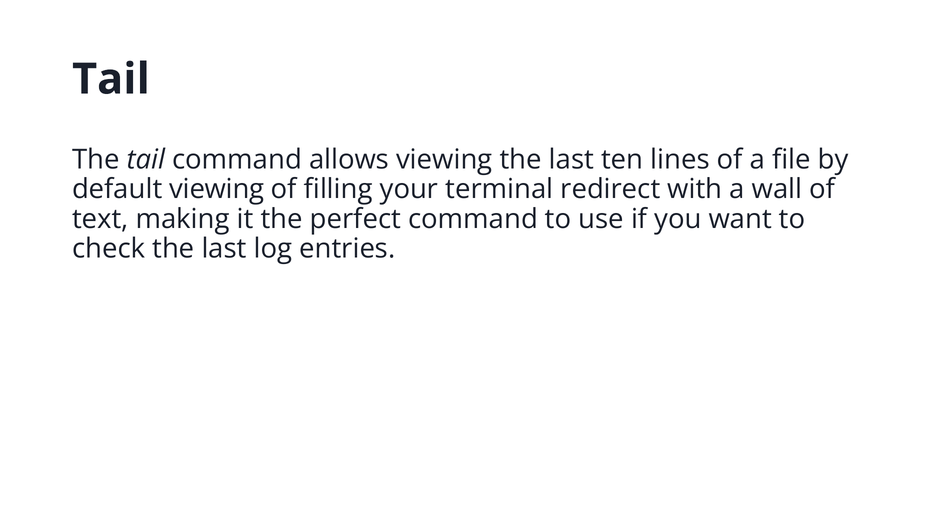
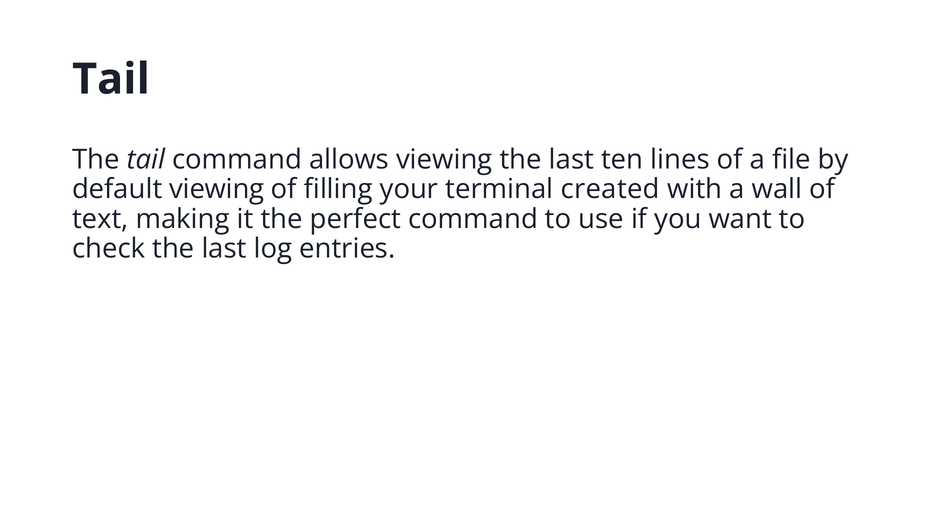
redirect: redirect -> created (610, 190)
